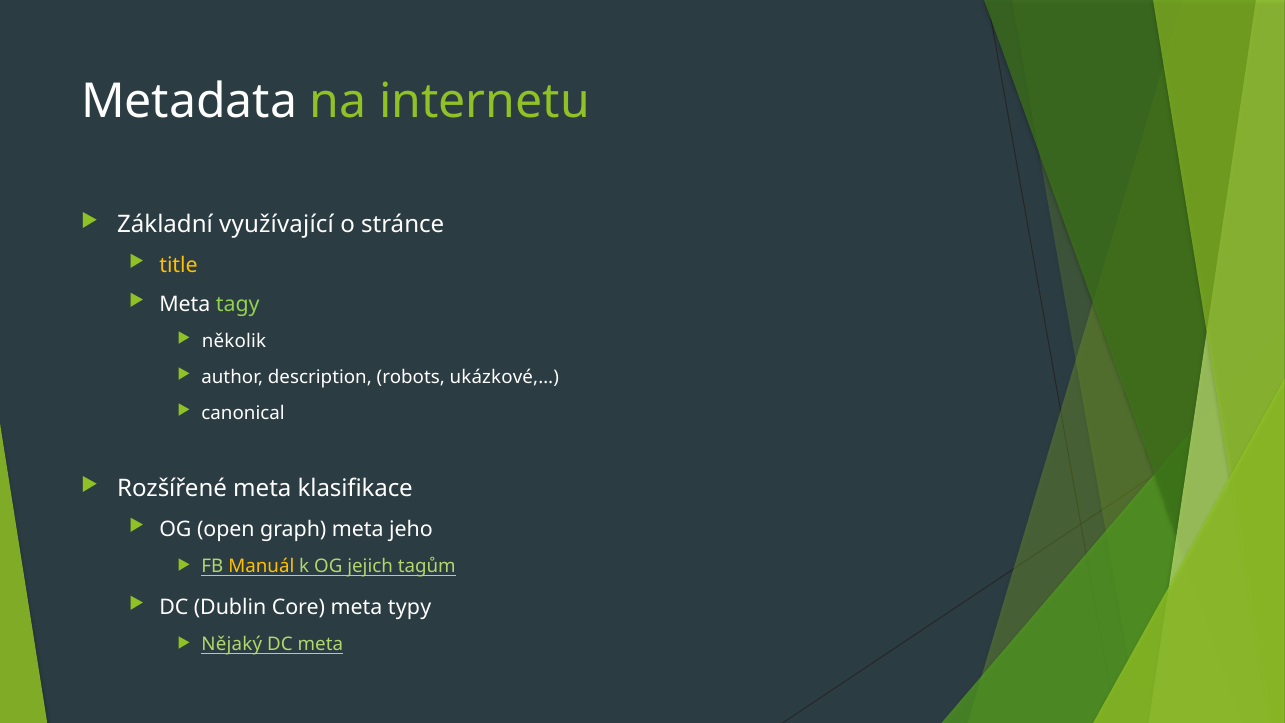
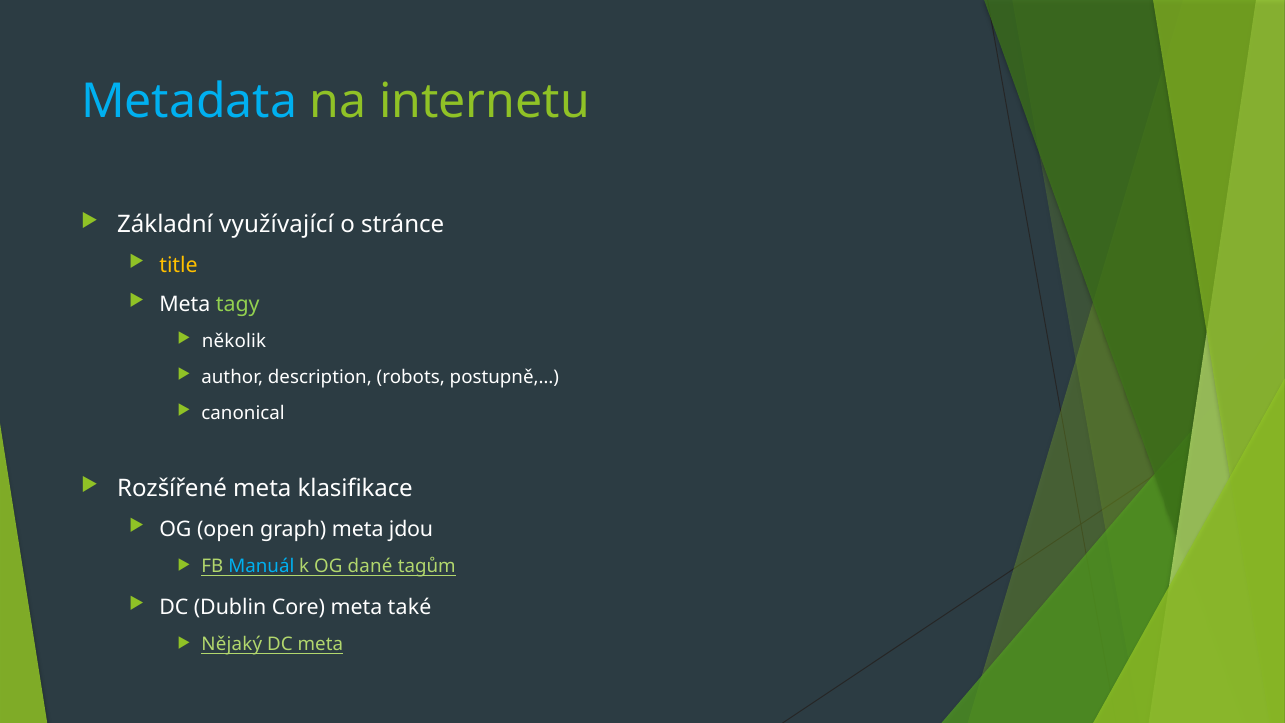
Metadata colour: white -> light blue (189, 101)
ukázkové,…: ukázkové,… -> postupně,… (504, 377)
jeho: jeho -> jdou (411, 529)
Manuál colour: yellow -> light blue (261, 566)
jejich: jejich -> dané (370, 566)
typy: typy -> také (410, 607)
